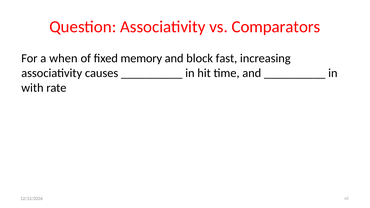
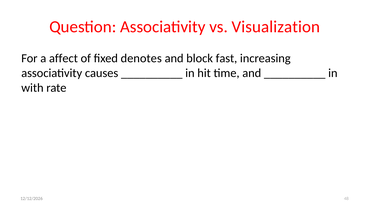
Comparators: Comparators -> Visualization (276, 27)
when: when -> affect (63, 58)
memory: memory -> denotes (141, 58)
